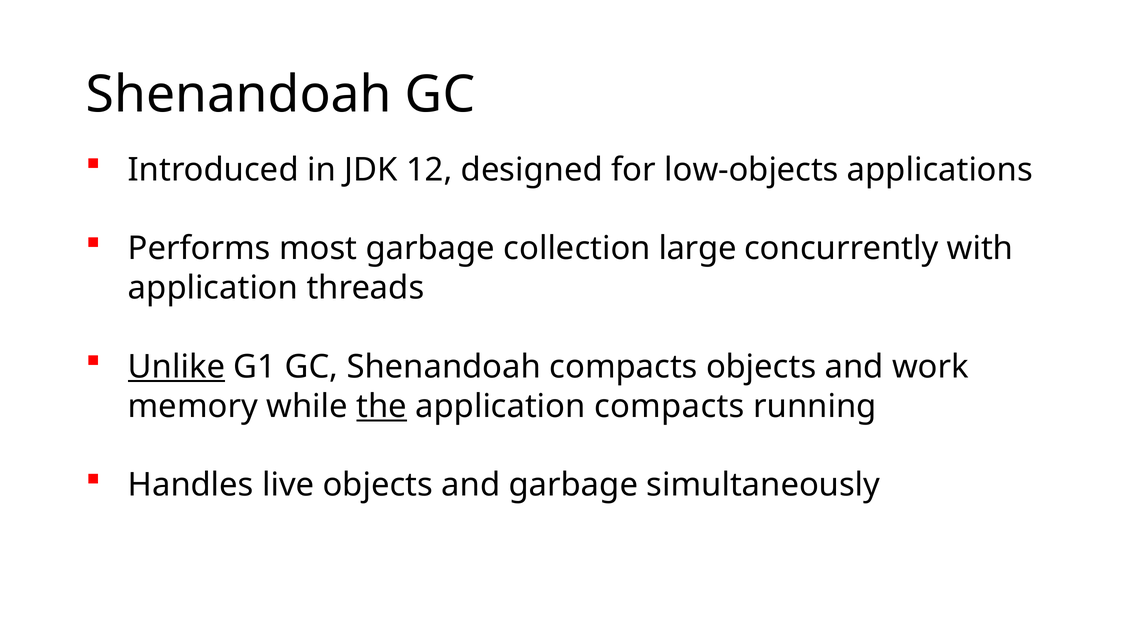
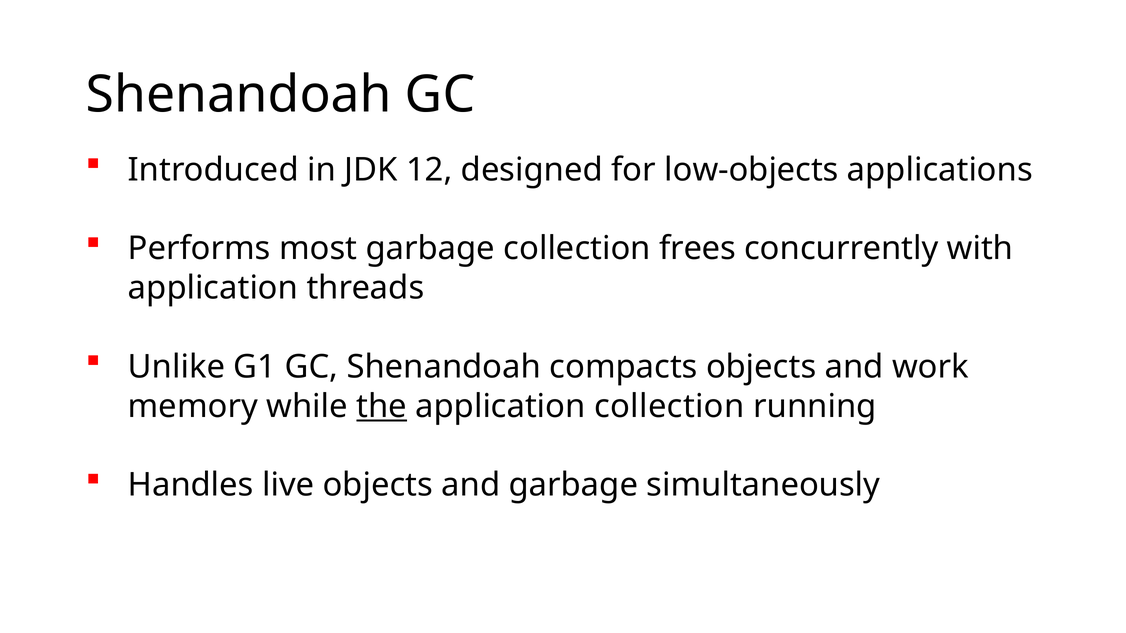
large: large -> frees (698, 249)
Unlike underline: present -> none (176, 367)
application compacts: compacts -> collection (669, 406)
